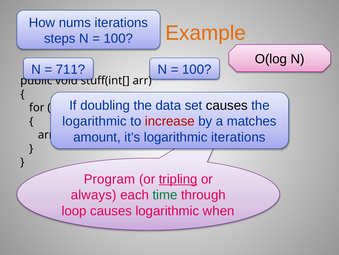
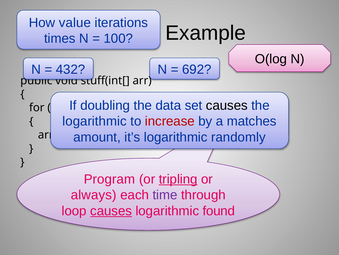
nums: nums -> value (75, 23)
Example colour: orange -> black (206, 33)
steps: steps -> times (60, 38)
711: 711 -> 432 (71, 69)
100: 100 -> 692 (197, 69)
logarithmic iterations: iterations -> randomly (238, 137)
time colour: green -> purple (165, 195)
causes underline: none -> present (111, 210)
when: when -> found (219, 210)
